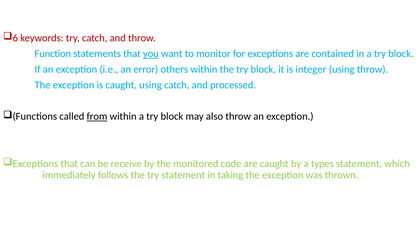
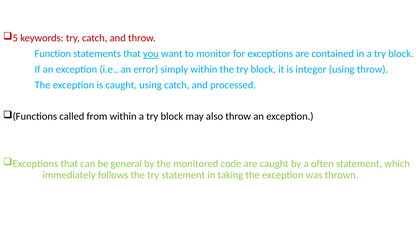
6: 6 -> 5 (15, 38)
others: others -> simply (174, 69)
from underline: present -> none (97, 117)
receive: receive -> general (126, 164)
types: types -> often (322, 164)
